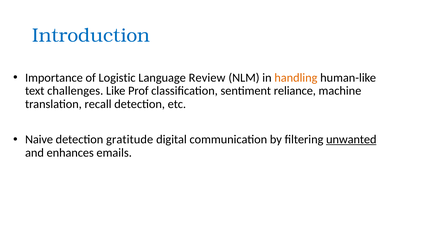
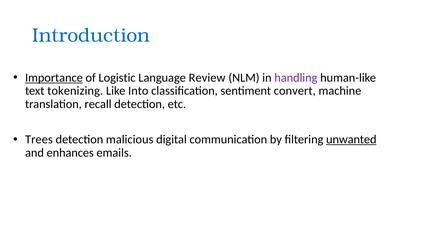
Importance underline: none -> present (54, 78)
handling colour: orange -> purple (296, 78)
challenges: challenges -> tokenizing (75, 91)
Prof: Prof -> Into (138, 91)
reliance: reliance -> convert (295, 91)
Naive: Naive -> Trees (39, 140)
gratitude: gratitude -> malicious (130, 140)
